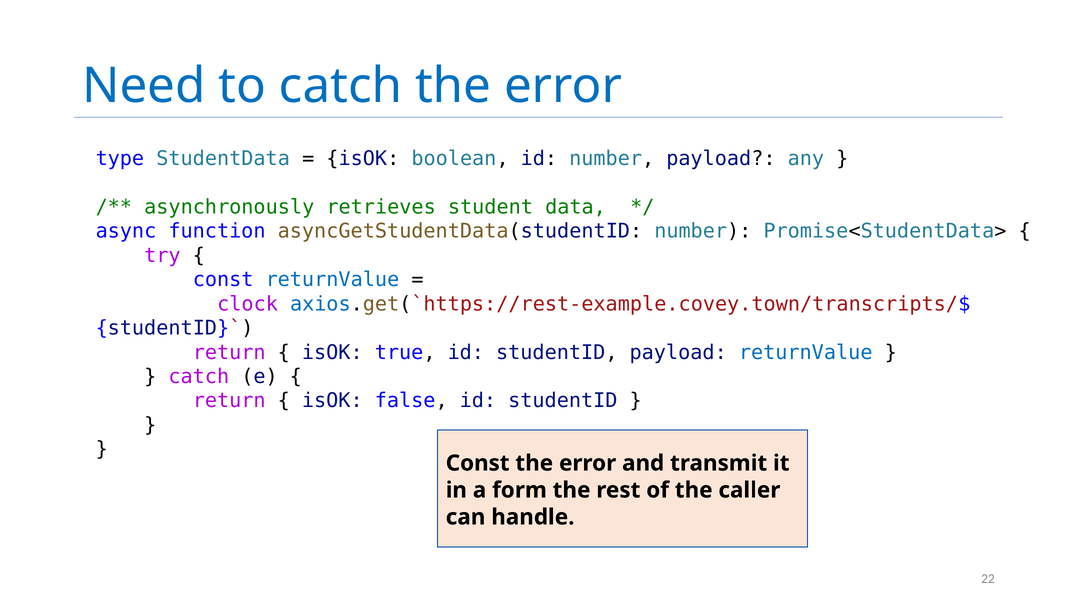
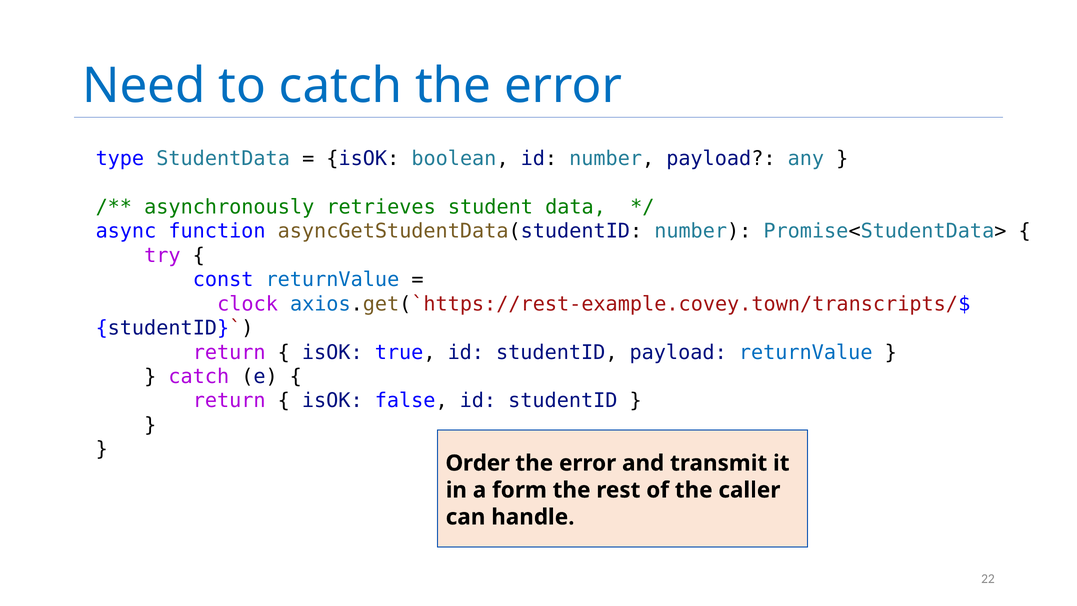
Const: Const -> Order (478, 463)
